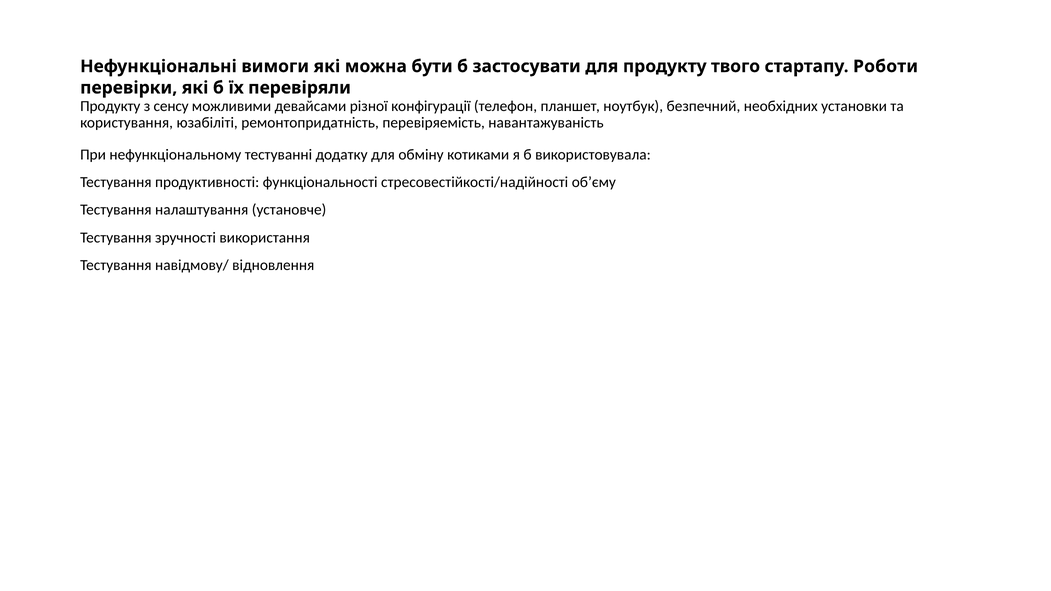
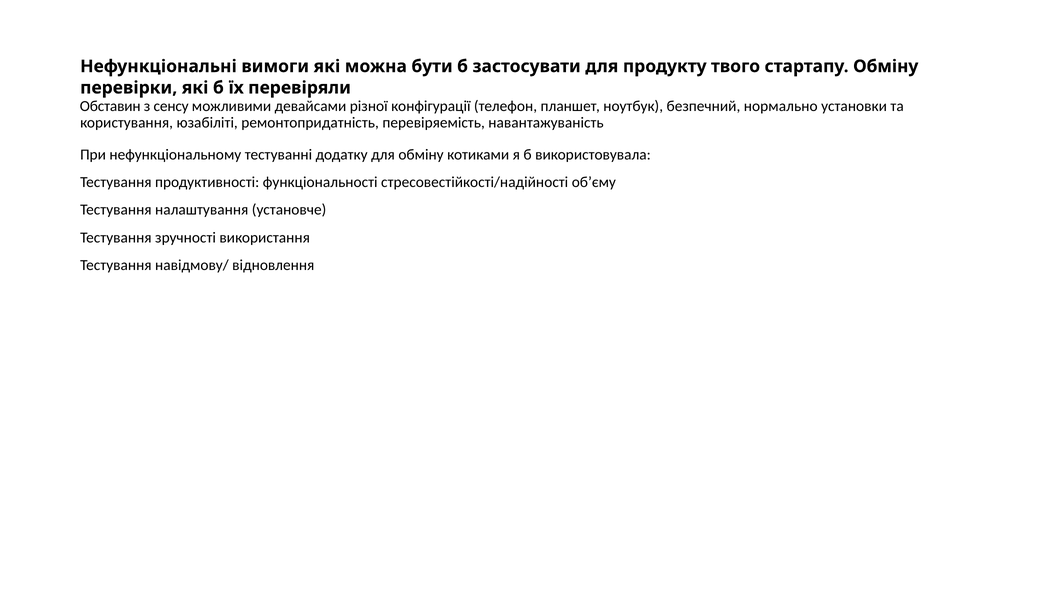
стартапу Роботи: Роботи -> Обміну (886, 66)
Продукту: Продукту -> Обставин (110, 106)
необхідних: необхідних -> нормально (781, 106)
